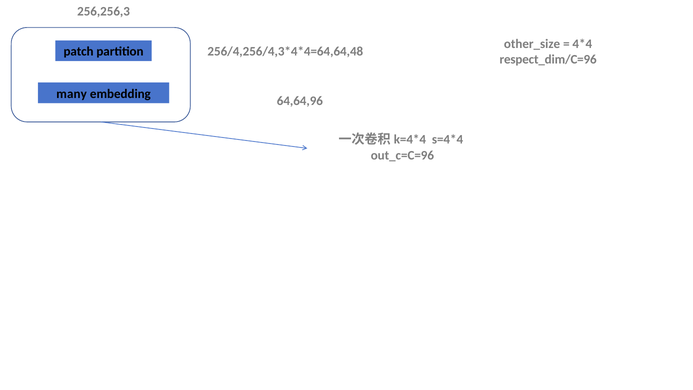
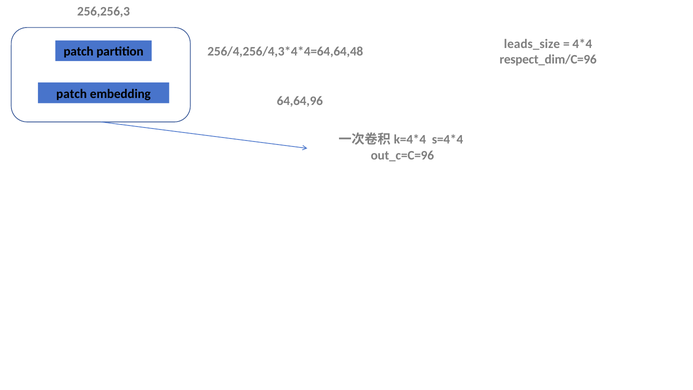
other_size: other_size -> leads_size (532, 44)
many: many -> patch (72, 94)
